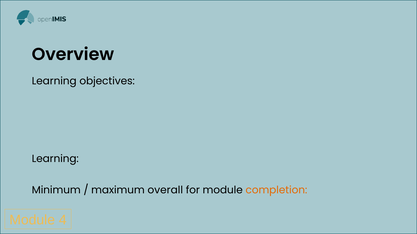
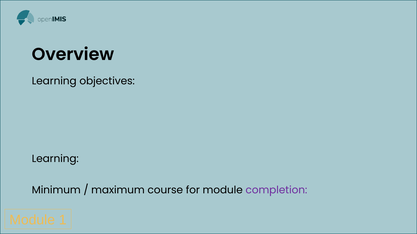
overall: overall -> course (165, 190)
completion colour: orange -> purple (276, 190)
4: 4 -> 1 (63, 221)
